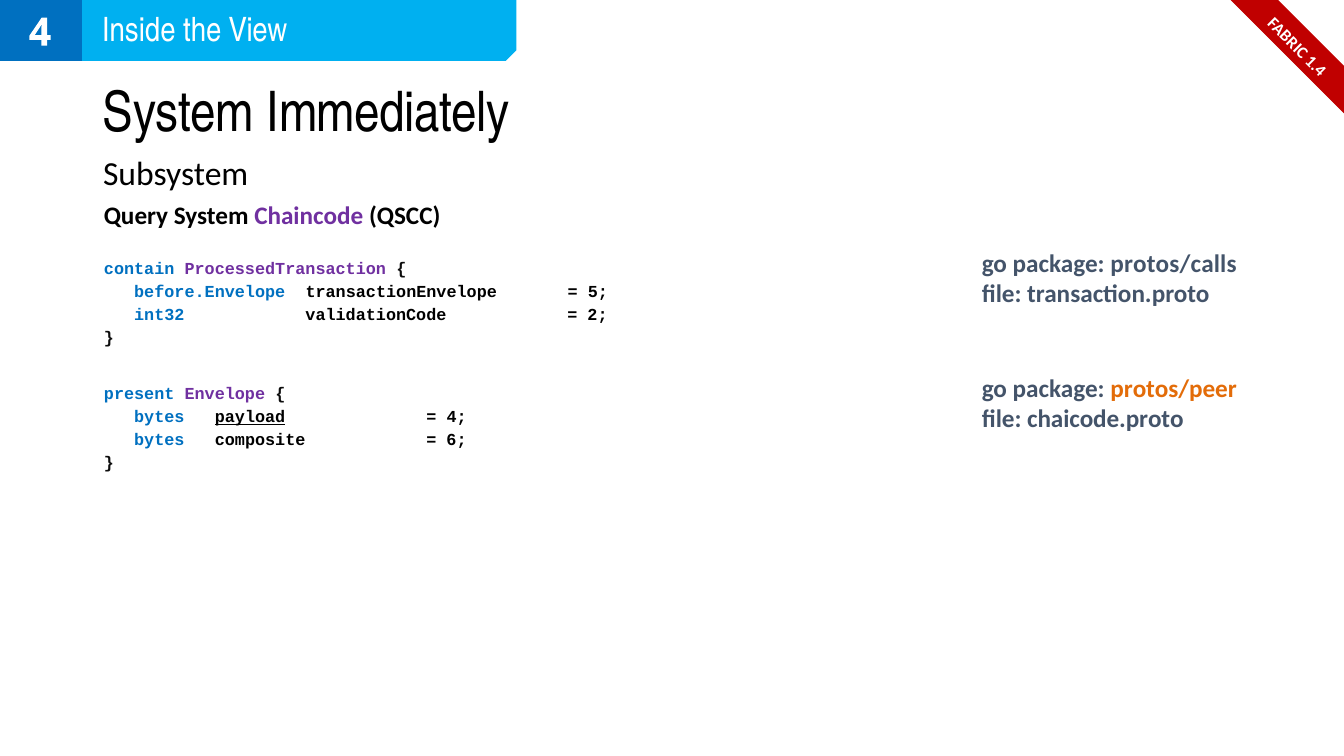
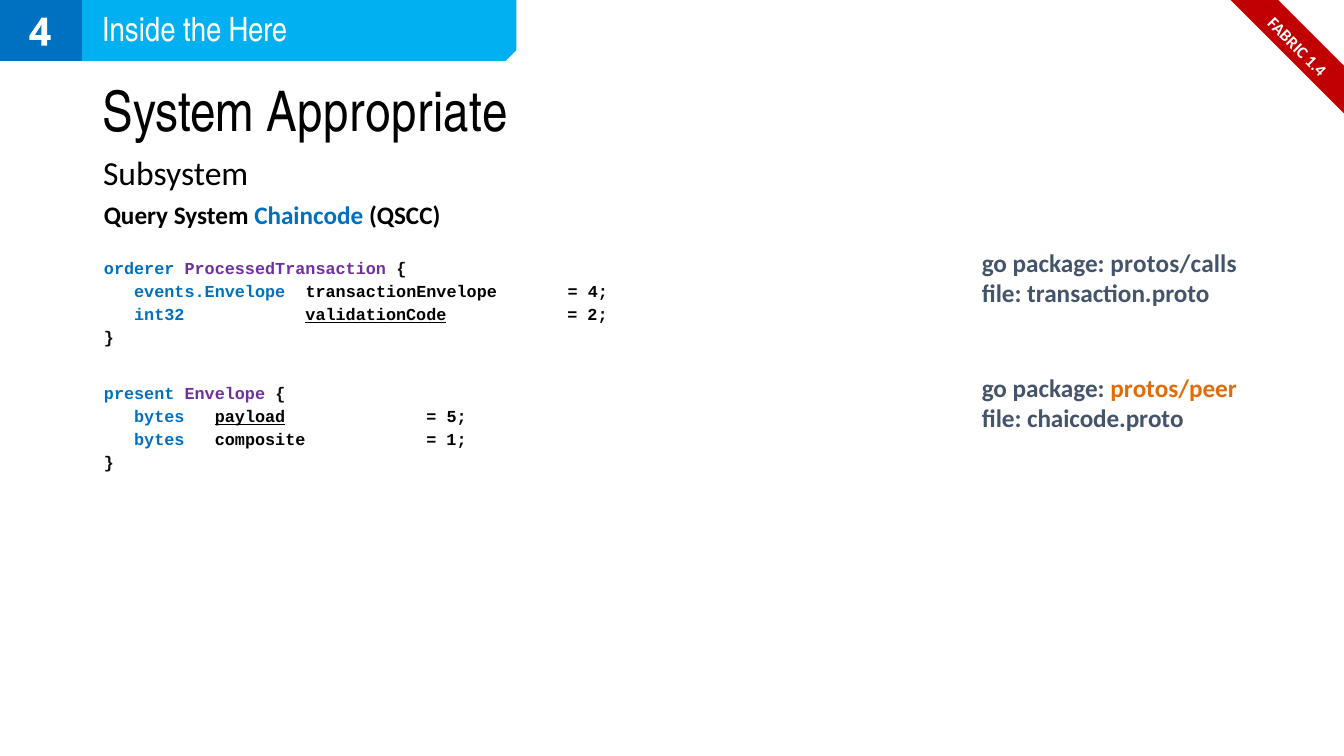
View: View -> Here (258, 31)
Immediately: Immediately -> Appropriate (388, 113)
Chaincode colour: purple -> blue (309, 216)
contain: contain -> orderer (139, 269)
before.Envelope: before.Envelope -> events.Envelope (210, 292)
5: 5 -> 4 (598, 292)
validationCode underline: none -> present (376, 315)
4: 4 -> 5 (457, 417)
6: 6 -> 1 (457, 440)
